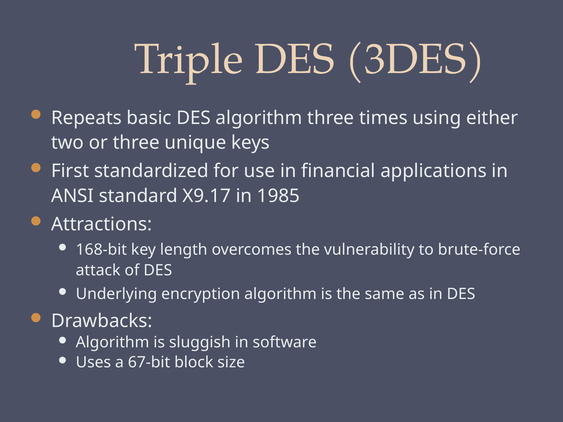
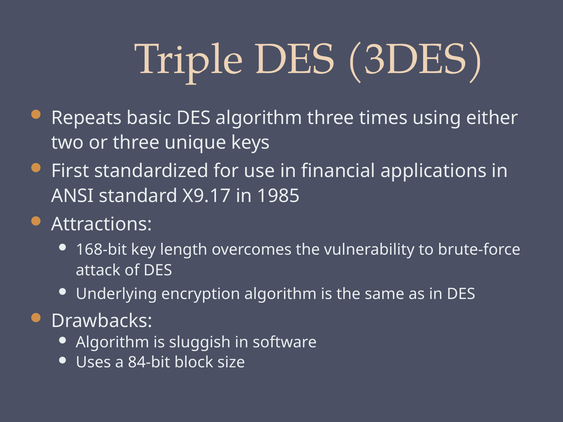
67-bit: 67-bit -> 84-bit (149, 363)
